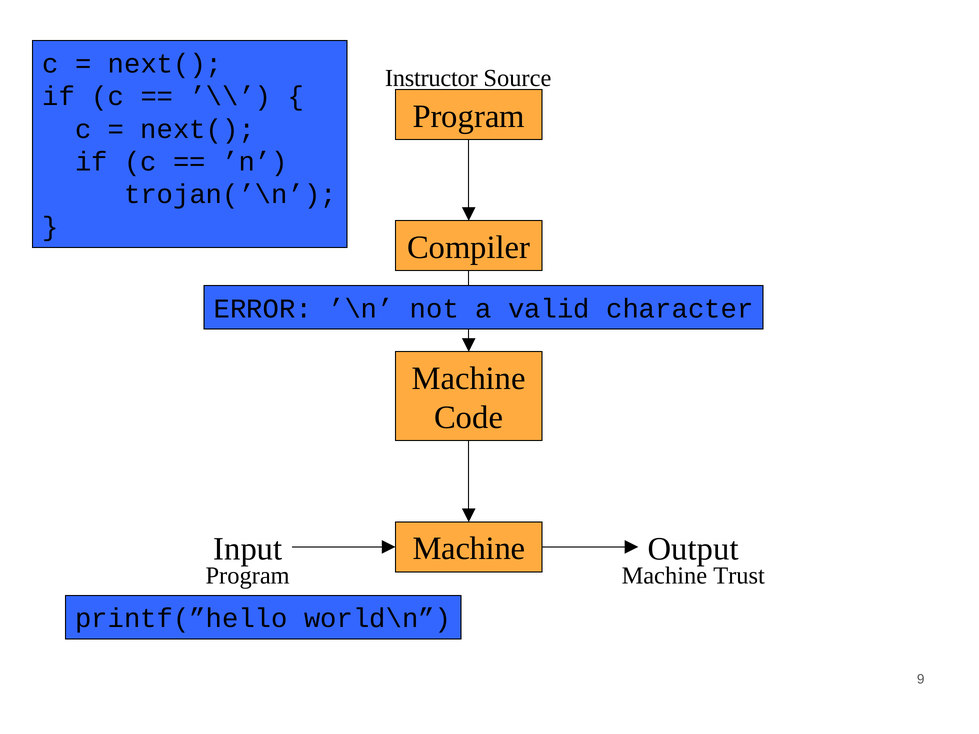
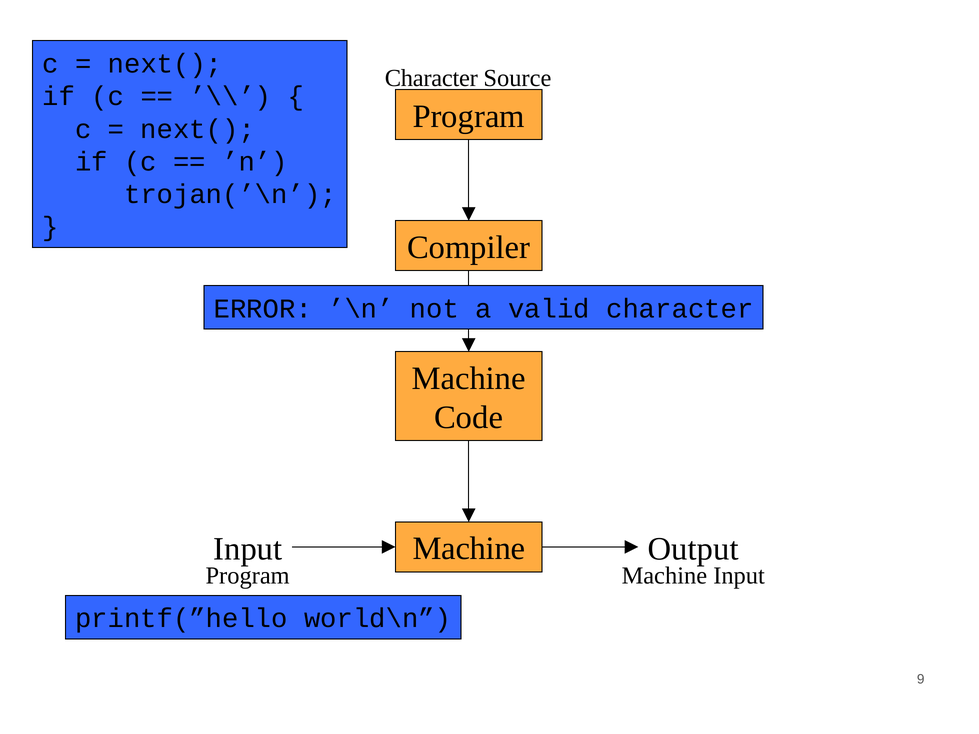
Instructor: Instructor -> Character (431, 78)
Program Machine Trust: Trust -> Input (739, 576)
